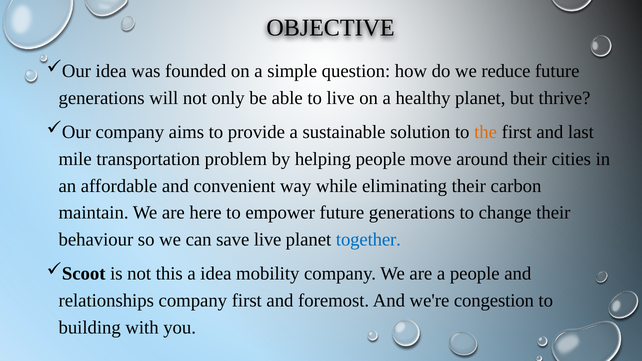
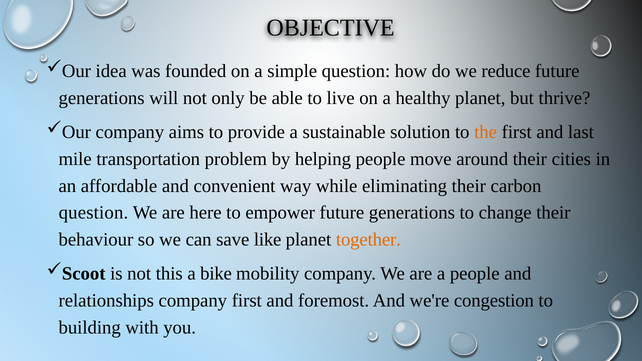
maintain: maintain -> question (93, 213)
save live: live -> like (268, 240)
together colour: blue -> orange (368, 240)
a idea: idea -> bike (216, 274)
